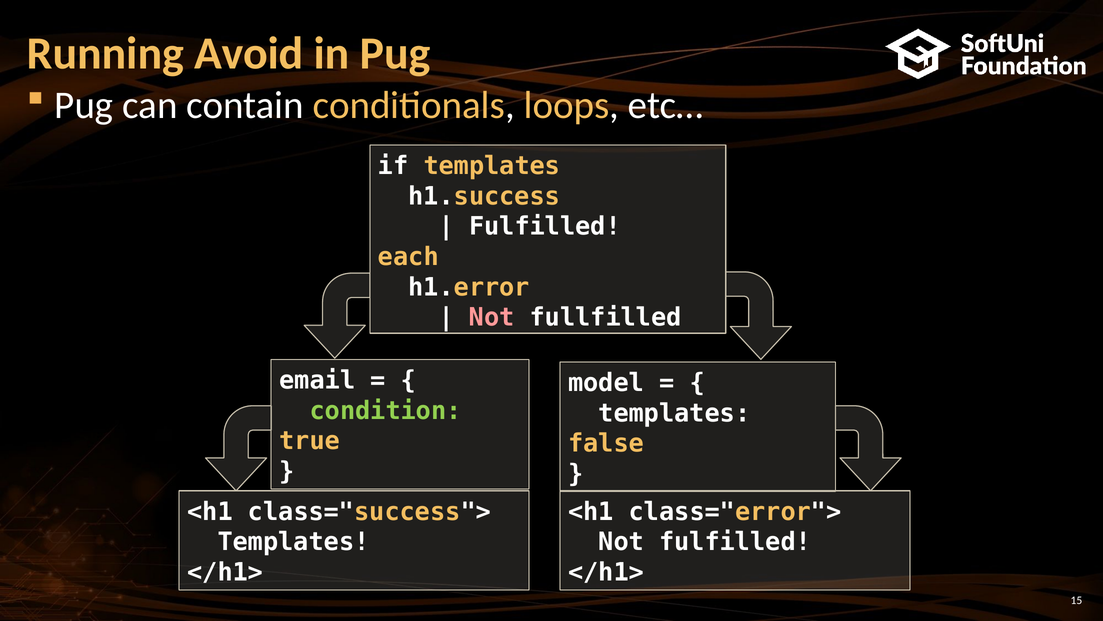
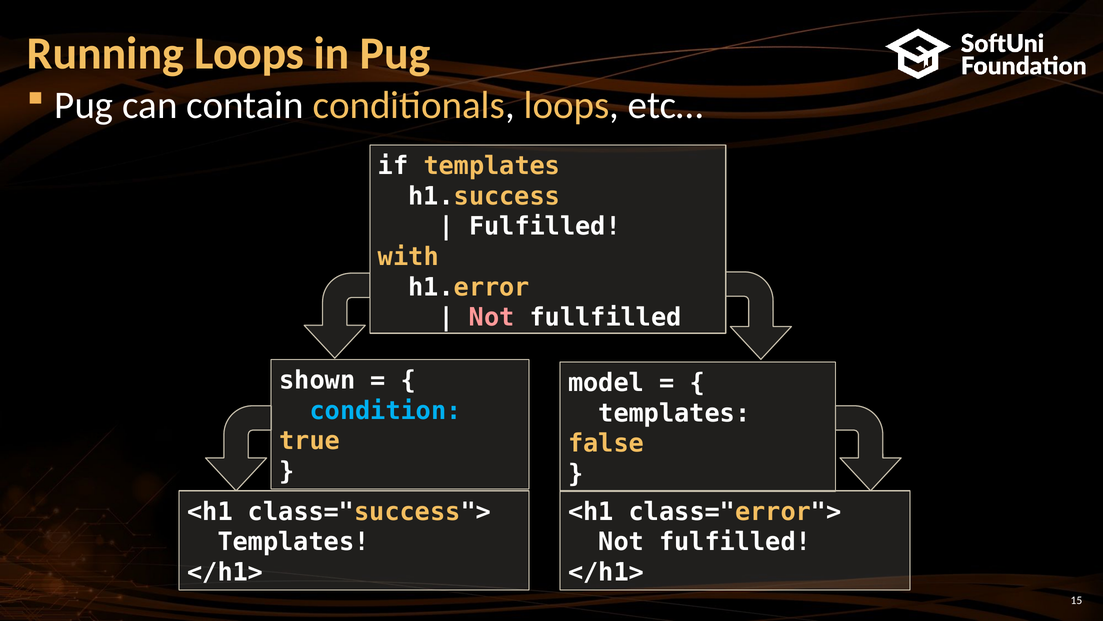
Running Avoid: Avoid -> Loops (249, 54)
each: each -> with (408, 257)
email: email -> shown (317, 380)
condition colour: light green -> light blue (386, 410)
